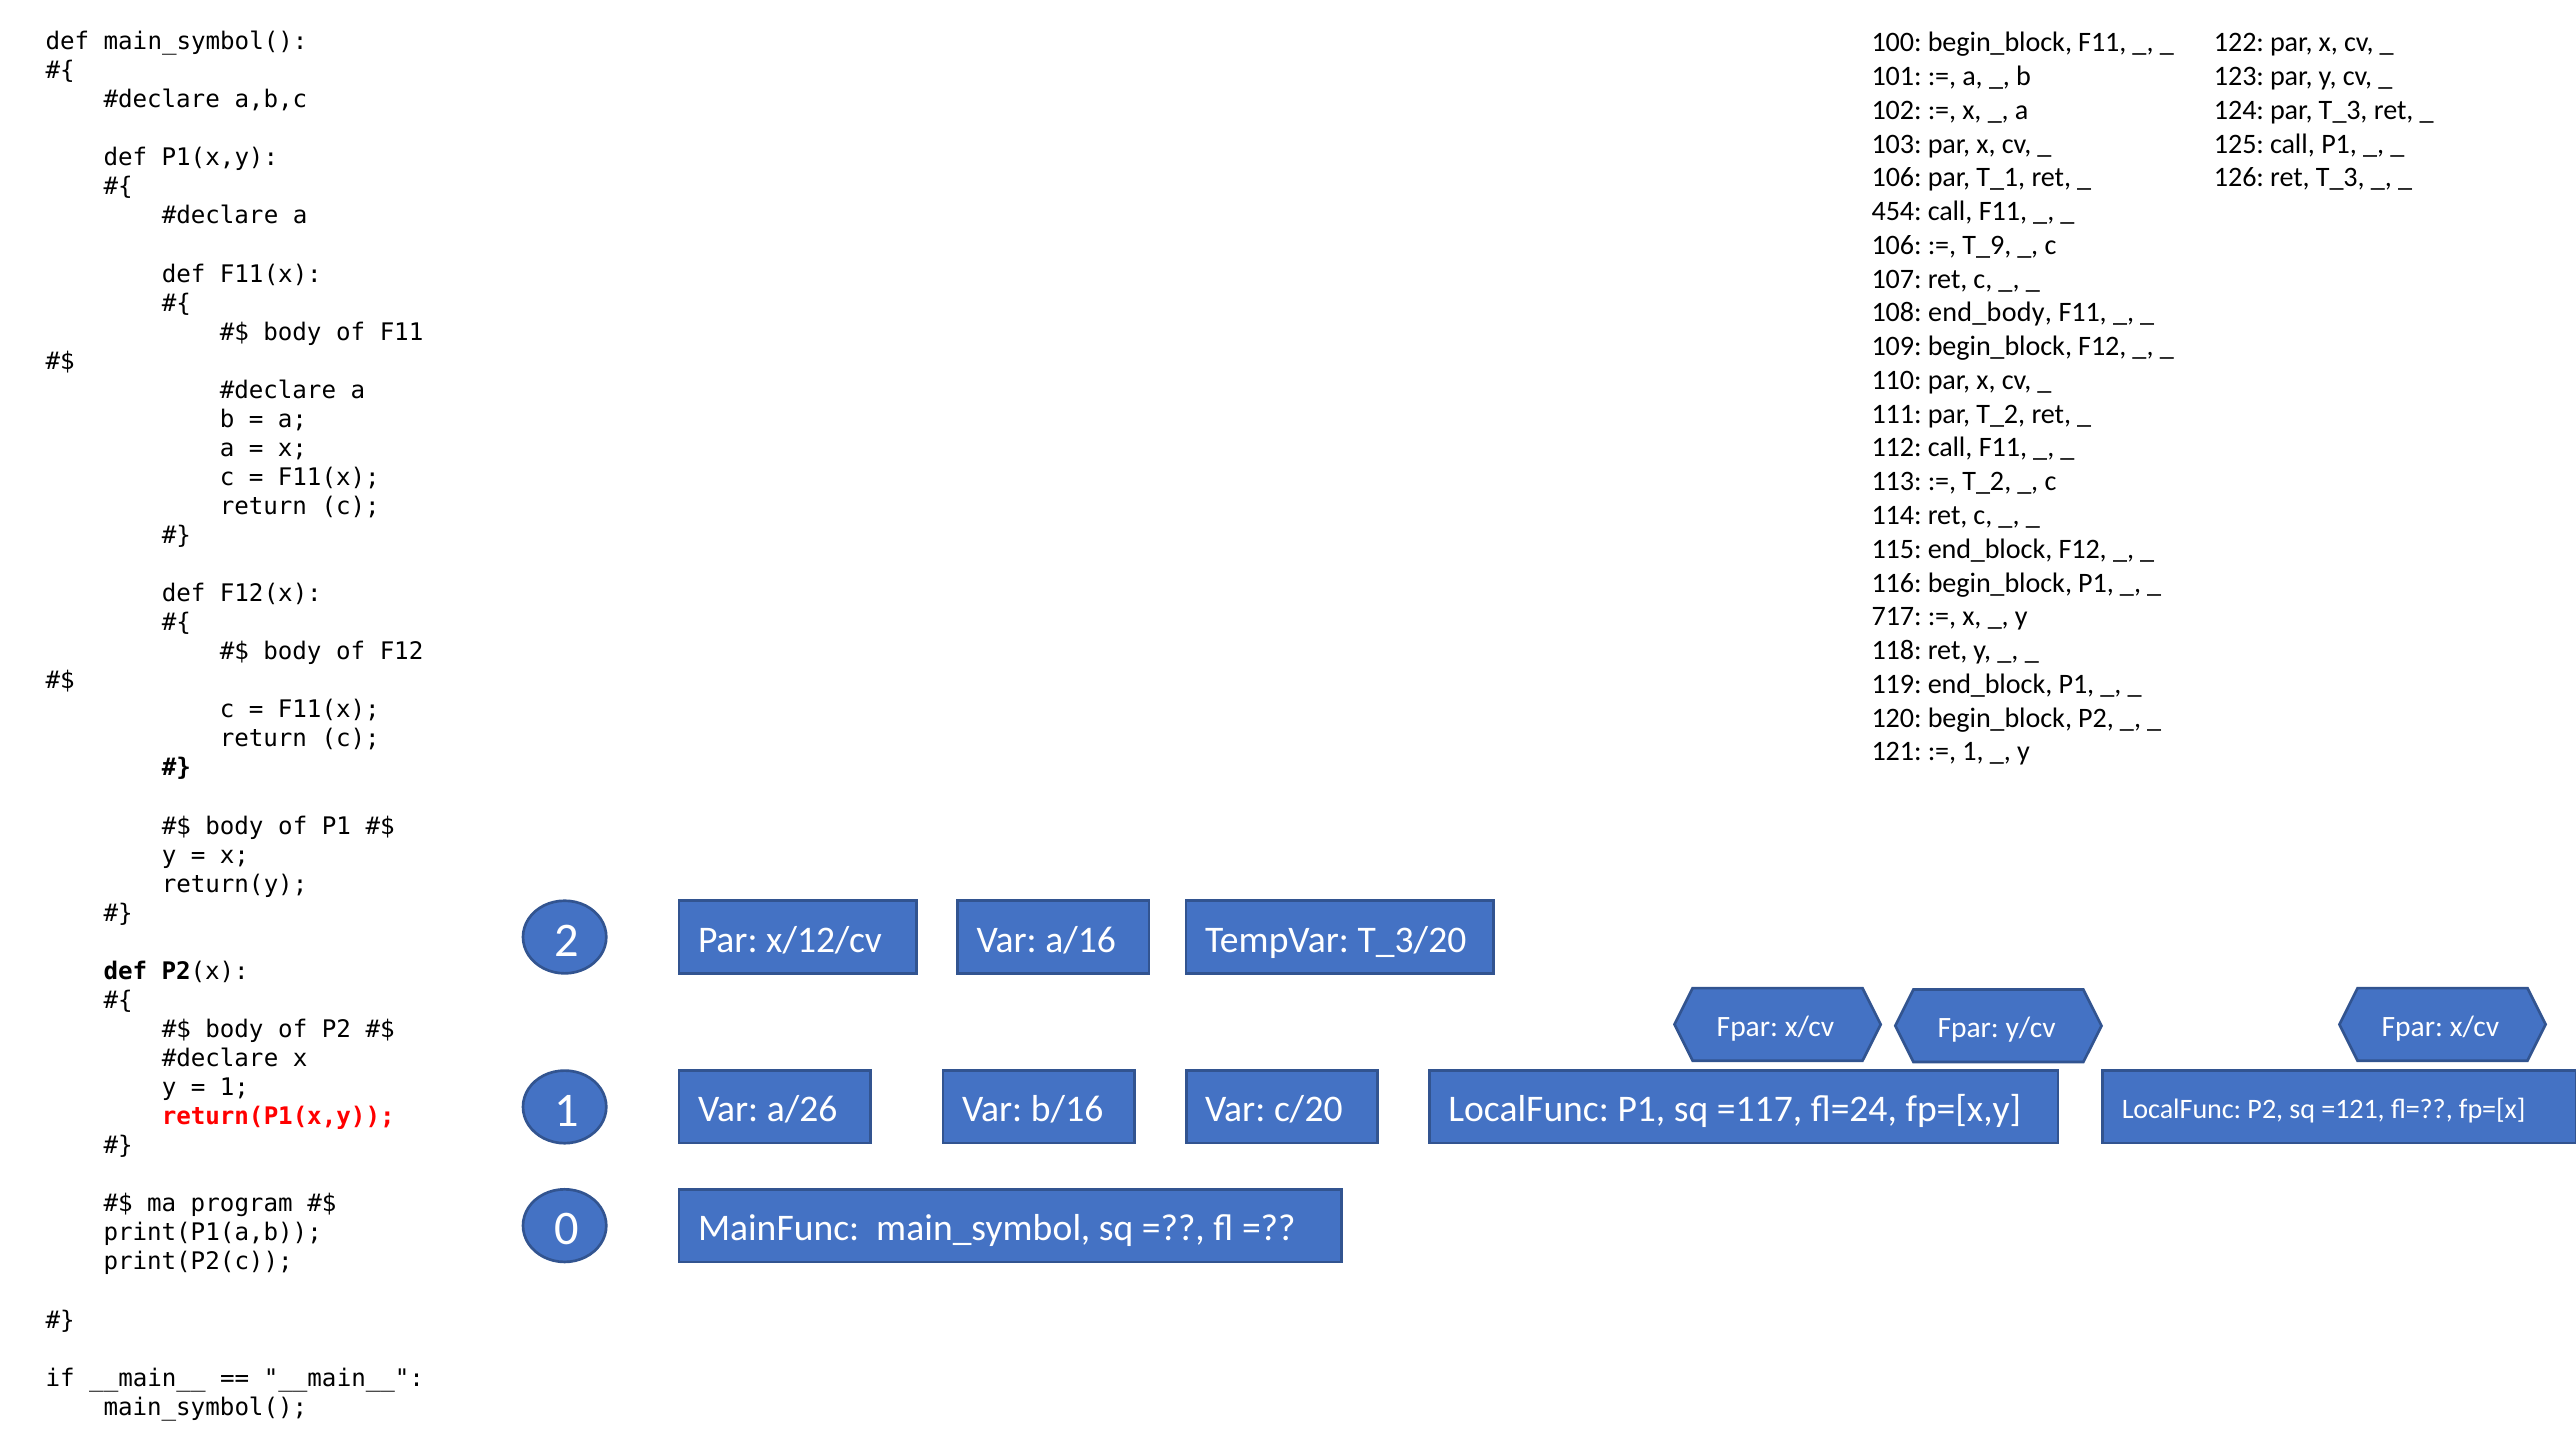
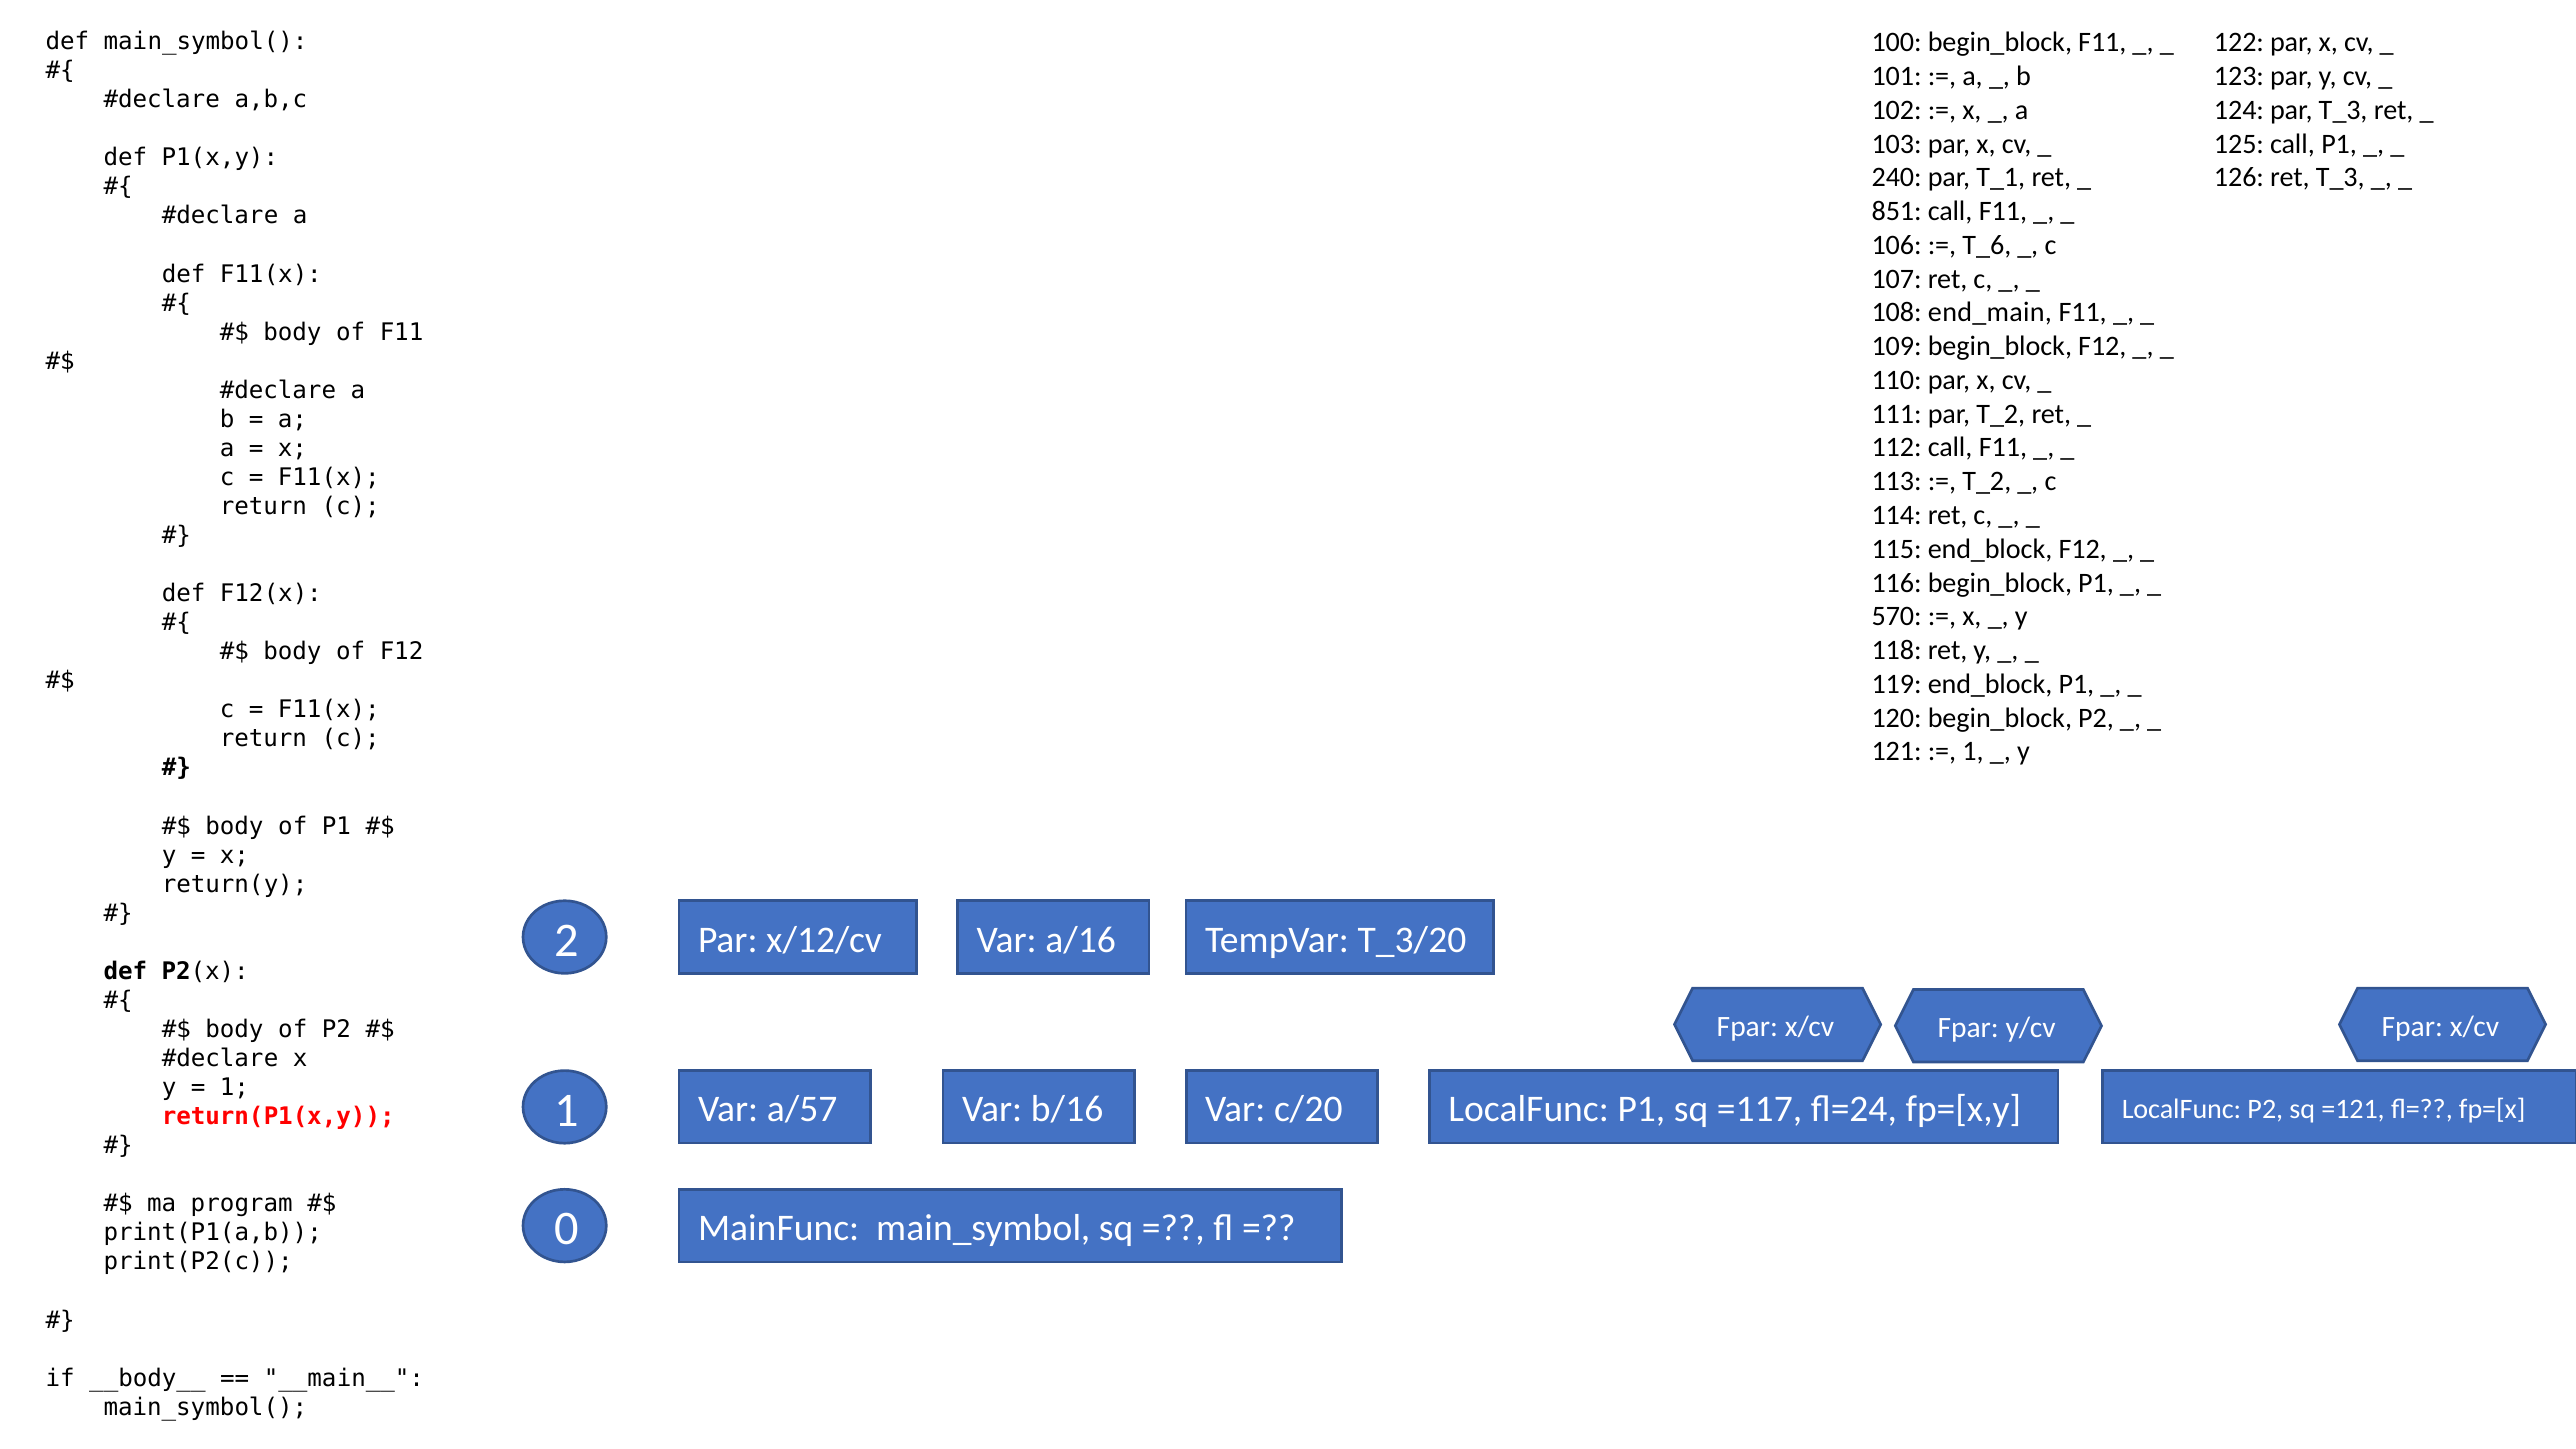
106: 106 -> 240 (1897, 178)
454: 454 -> 851 (1897, 211)
T_9: T_9 -> T_6 (1987, 245)
end_body: end_body -> end_main (1990, 313)
717: 717 -> 570 (1897, 617)
a/26: a/26 -> a/57 (802, 1110)
if __main__: __main__ -> __body__ (147, 1378)
